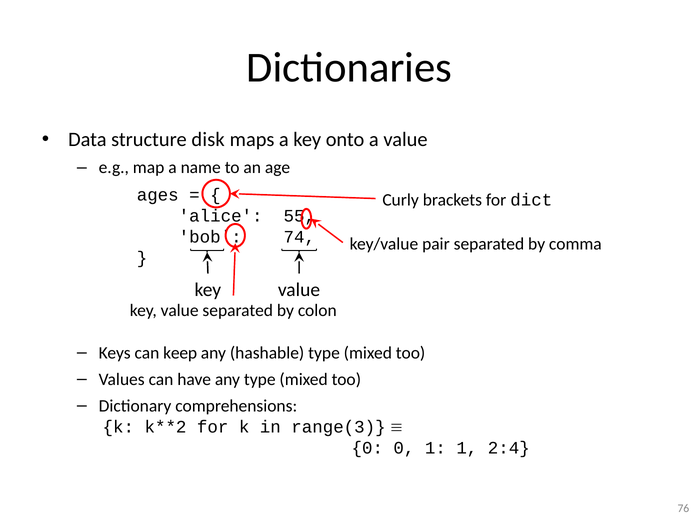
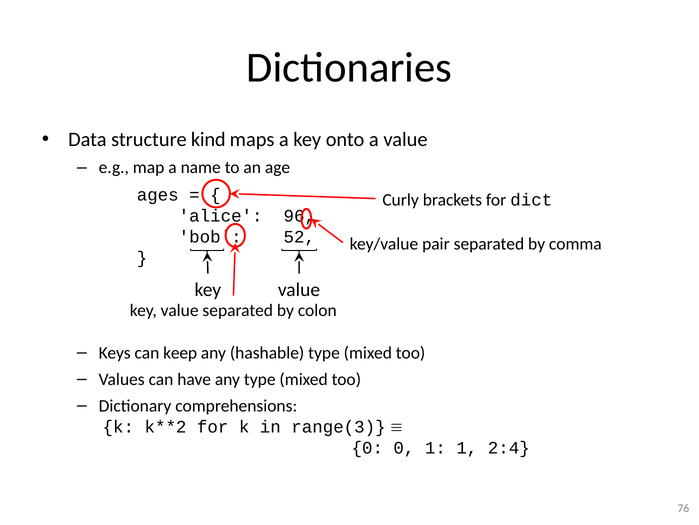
disk: disk -> kind (208, 139)
55: 55 -> 96 (299, 216)
74: 74 -> 52 (299, 237)
